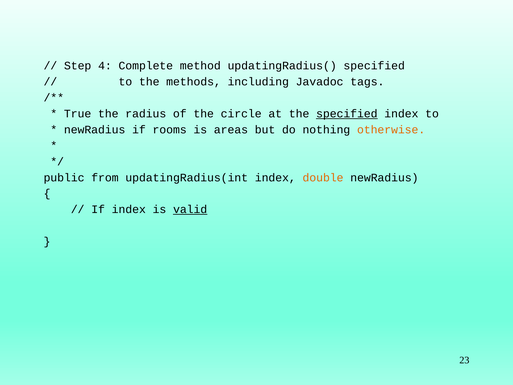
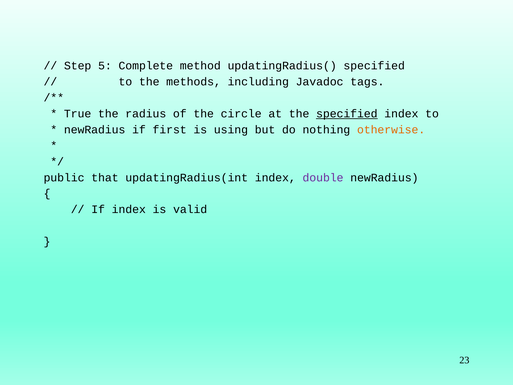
4: 4 -> 5 (105, 66)
rooms: rooms -> first (170, 130)
areas: areas -> using (231, 130)
from: from -> that (105, 177)
double colour: orange -> purple (323, 177)
valid underline: present -> none (190, 209)
